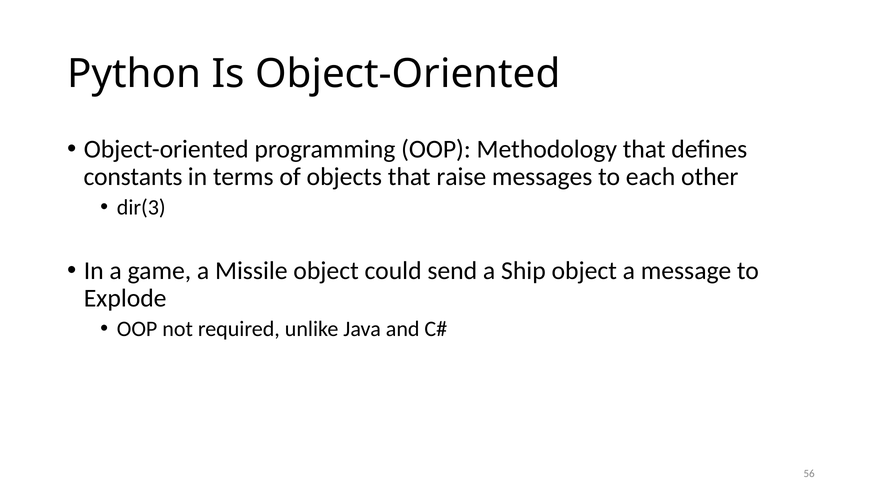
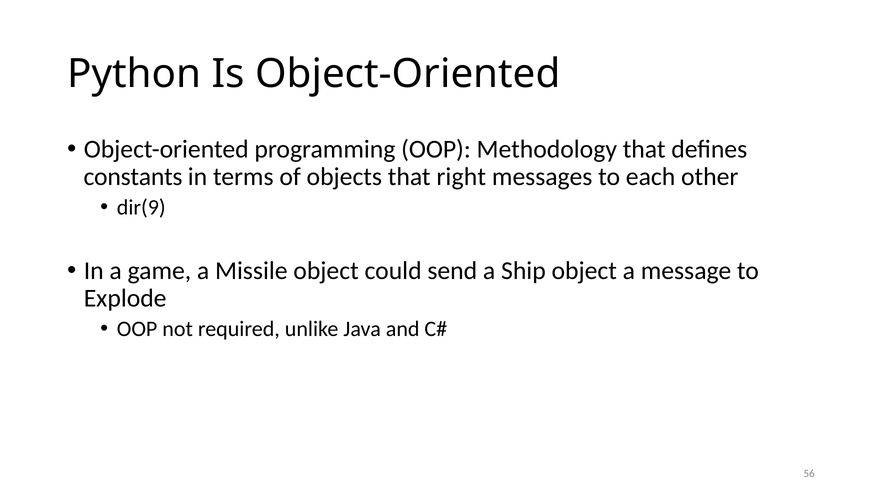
raise: raise -> right (461, 177)
dir(3: dir(3 -> dir(9 (141, 207)
